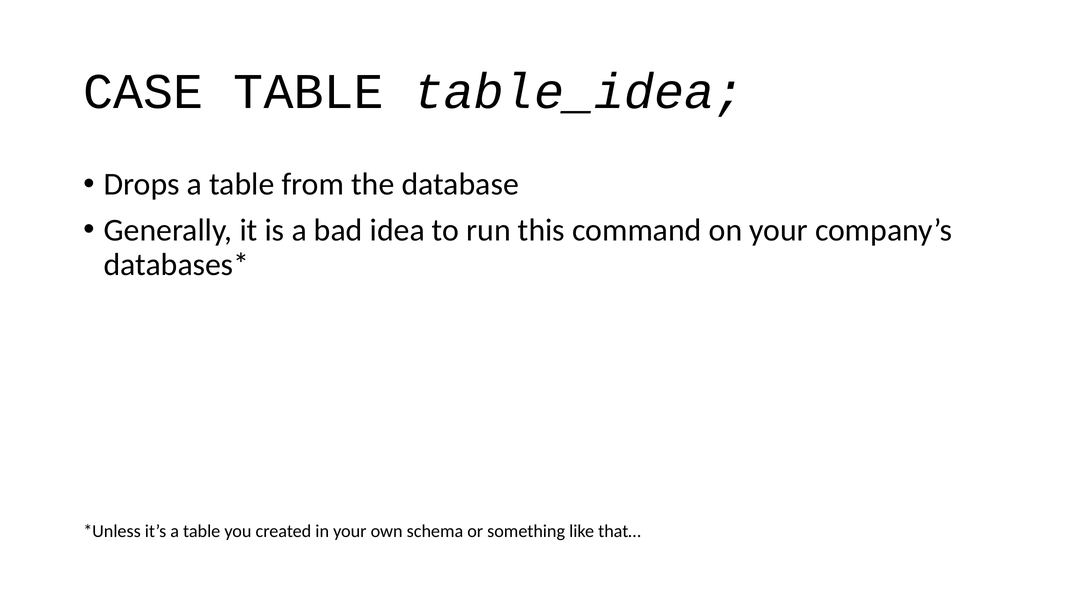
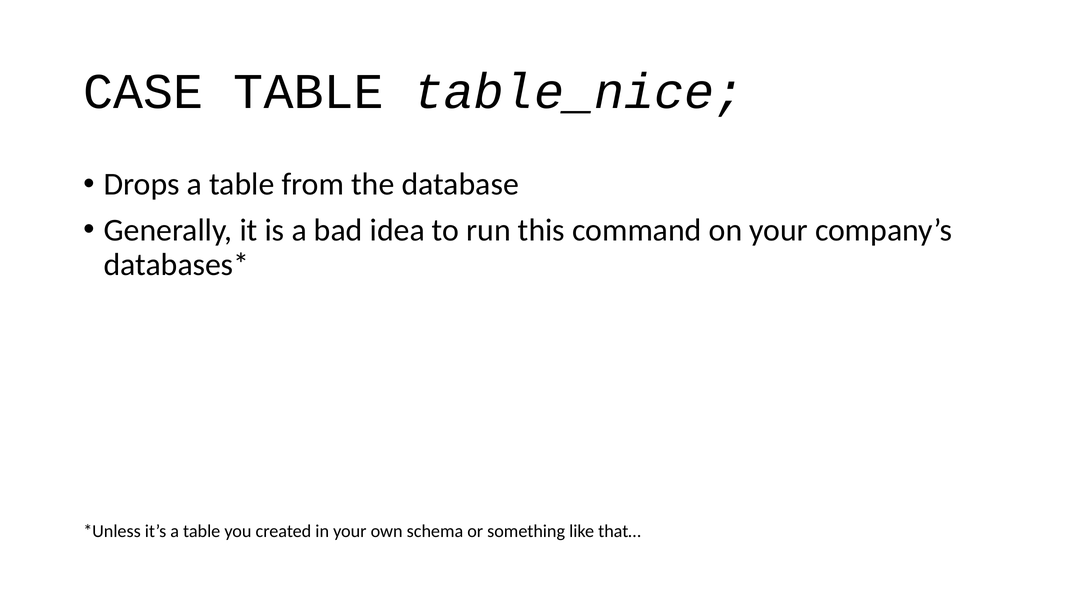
table_idea: table_idea -> table_nice (579, 92)
